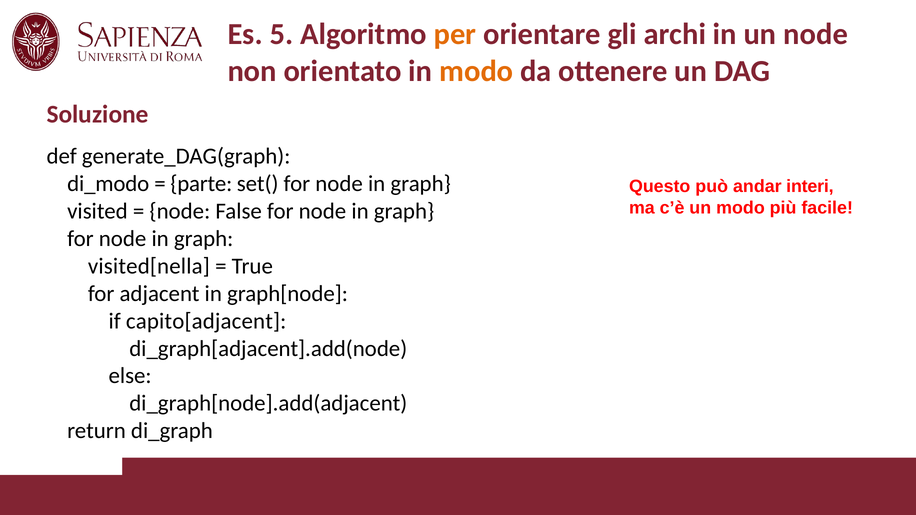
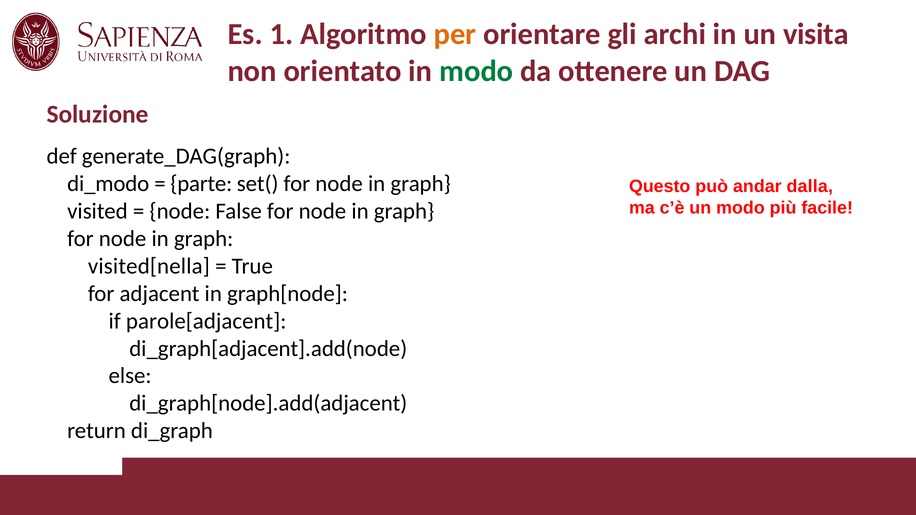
5: 5 -> 1 (281, 34)
un node: node -> visita (816, 34)
modo colour: orange -> green (476, 71)
interi: interi -> dalla (810, 186)
capito[adjacent: capito[adjacent -> parole[adjacent (206, 321)
